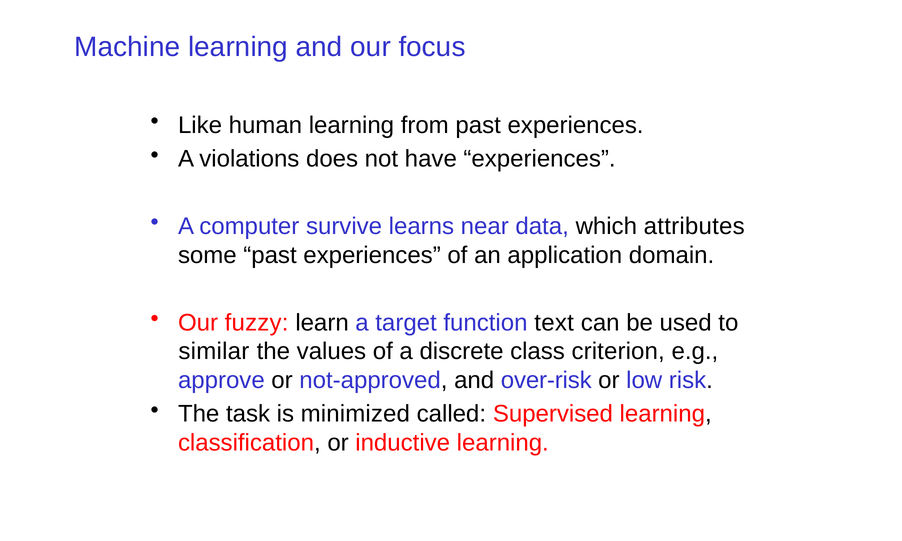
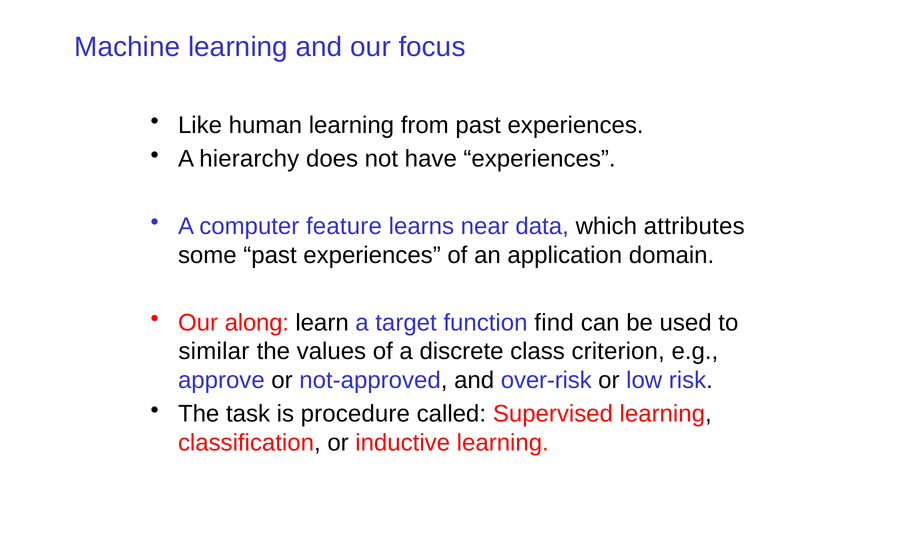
violations: violations -> hierarchy (249, 159)
survive: survive -> feature (344, 226)
fuzzy: fuzzy -> along (257, 323)
text: text -> find (554, 323)
minimized: minimized -> procedure (355, 414)
